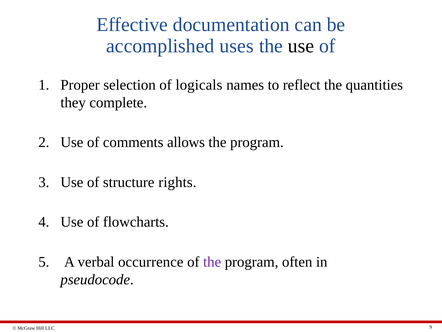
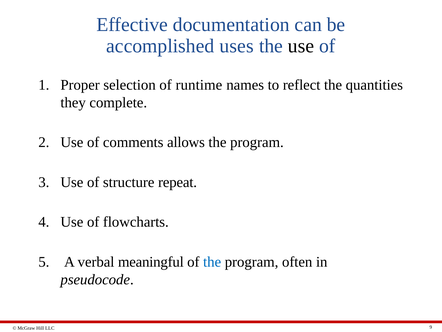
logicals: logicals -> runtime (199, 85)
rights: rights -> repeat (178, 182)
occurrence: occurrence -> meaningful (151, 262)
the colour: purple -> blue (212, 262)
